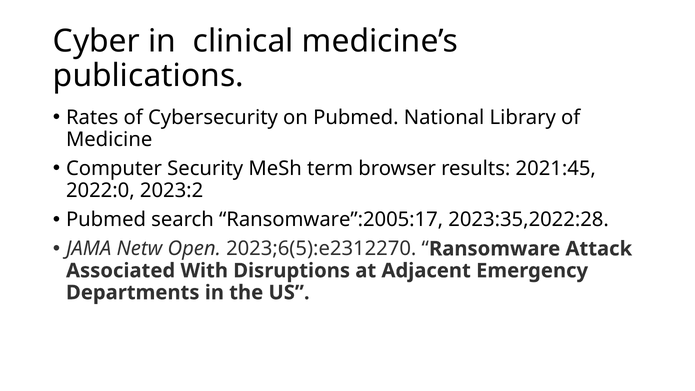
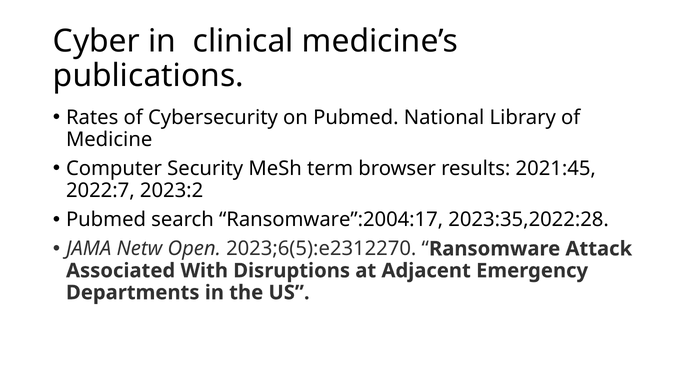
2022:0: 2022:0 -> 2022:7 (100, 190)
Ransomware”:2005:17: Ransomware”:2005:17 -> Ransomware”:2004:17 (331, 220)
